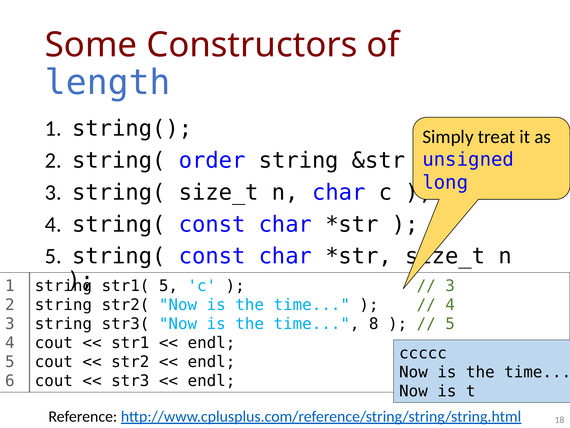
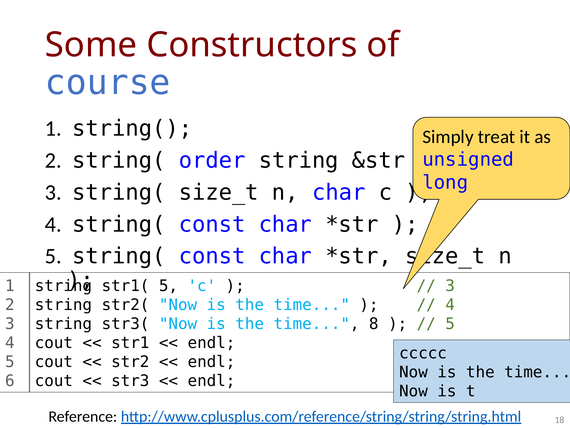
length: length -> course (108, 83)
